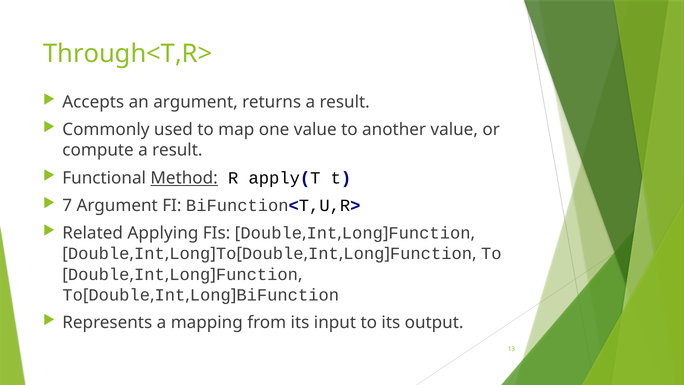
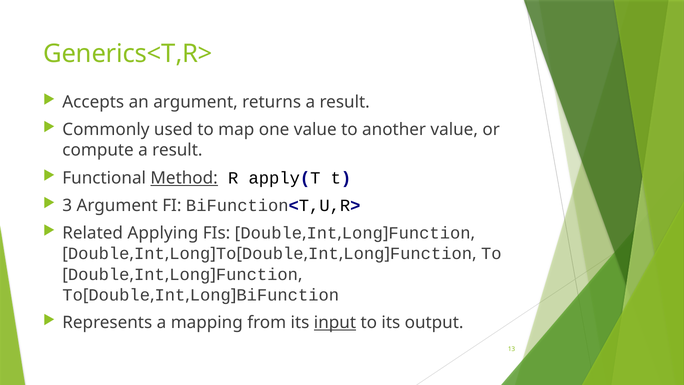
Through<T,R>: Through<T,R> -> Generics<T,R> (128, 54)
7: 7 -> 3 (67, 206)
input underline: none -> present (335, 322)
